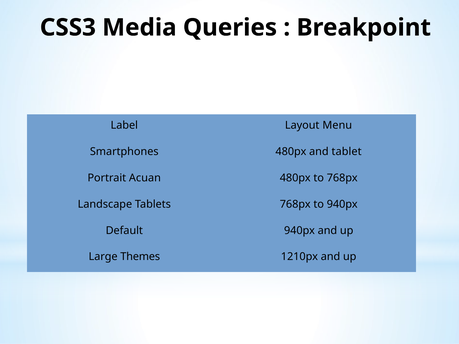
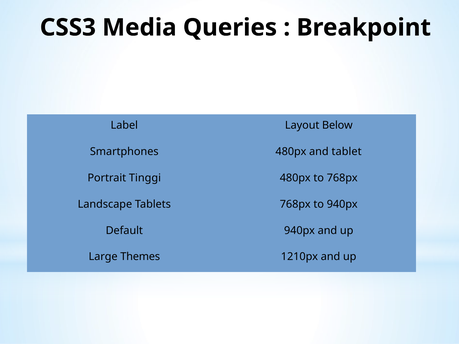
Menu: Menu -> Below (337, 125)
Acuan: Acuan -> Tinggi (145, 178)
